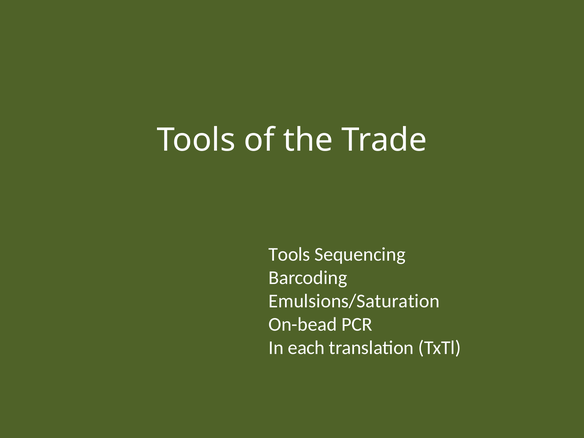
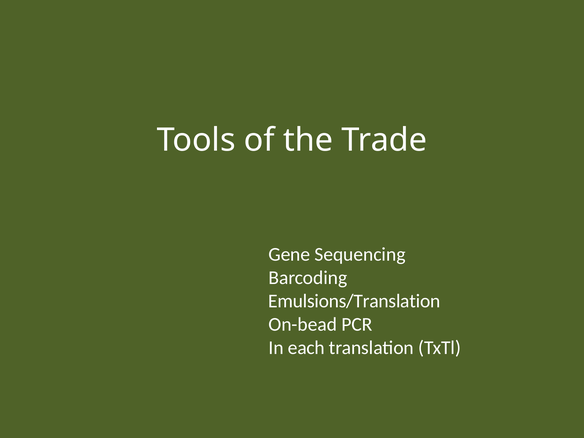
Tools: Tools -> Gene (289, 254)
Emulsions/Saturation: Emulsions/Saturation -> Emulsions/Translation (354, 301)
